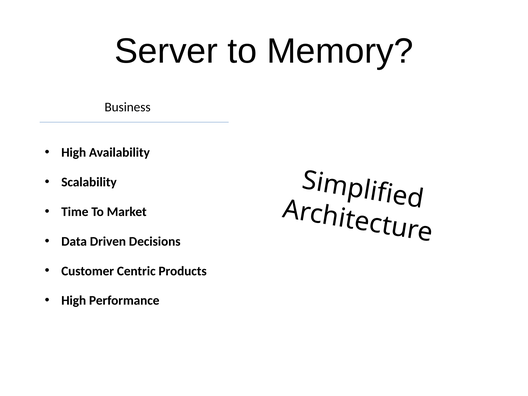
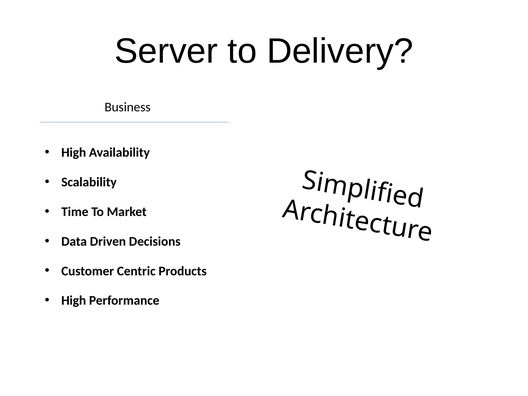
Memory: Memory -> Delivery (340, 51)
